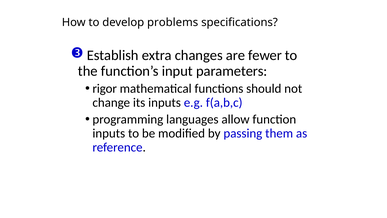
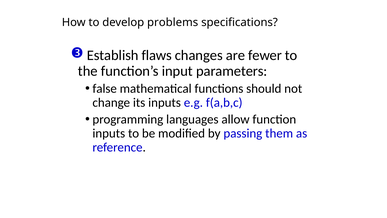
extra: extra -> flaws (157, 55)
rigor: rigor -> false (105, 89)
